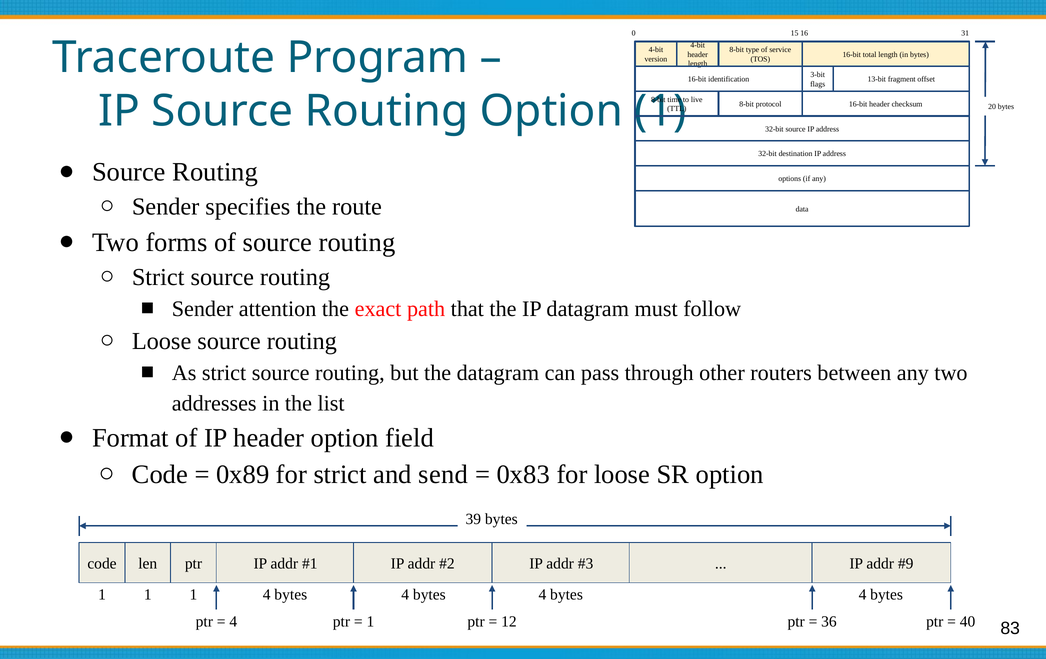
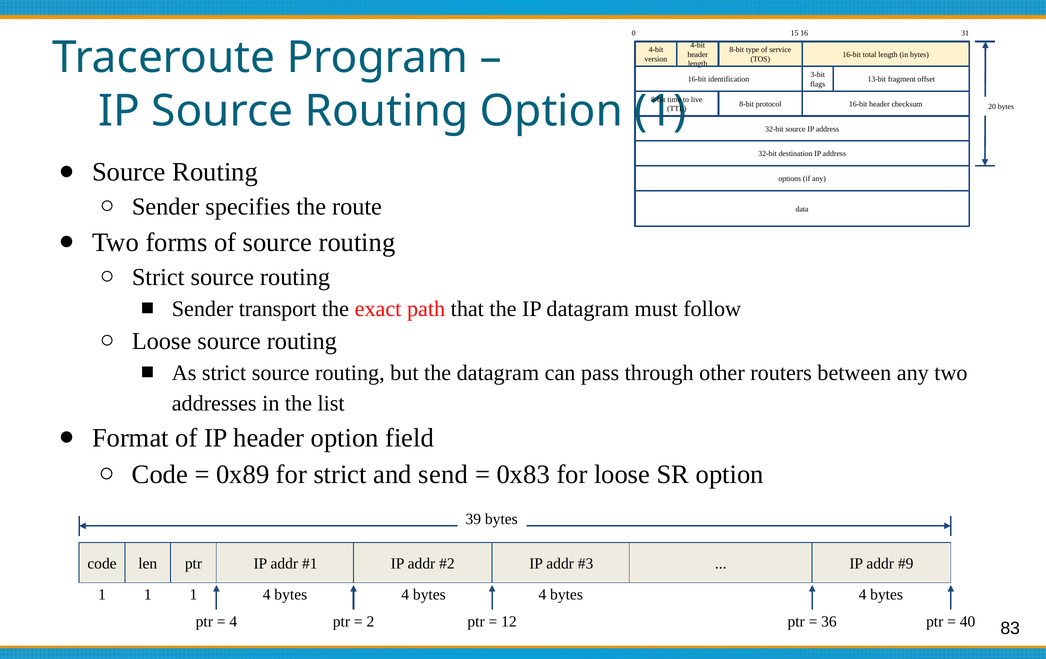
attention: attention -> transport (278, 309)
1: 1 -> 2 (370, 621)
